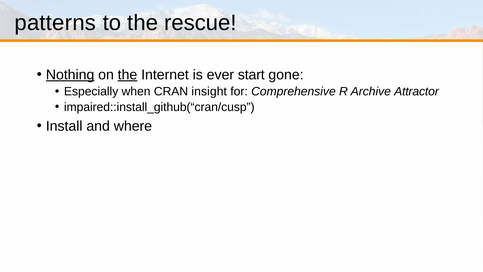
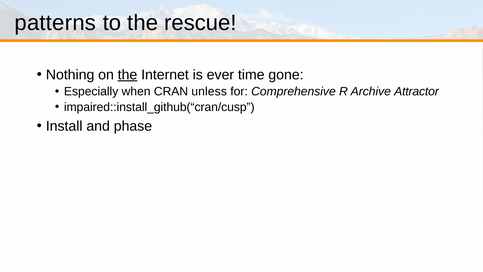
Nothing underline: present -> none (70, 75)
start: start -> time (251, 75)
insight: insight -> unless (209, 91)
where: where -> phase (133, 126)
